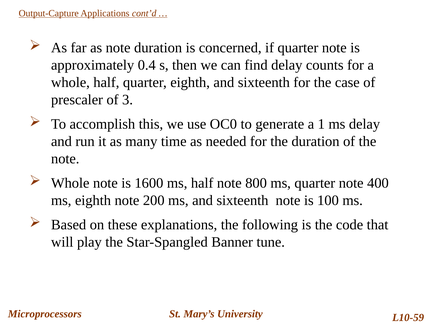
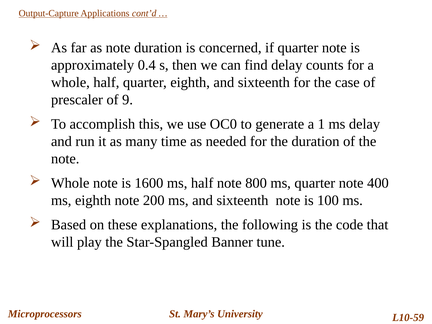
3: 3 -> 9 (128, 100)
